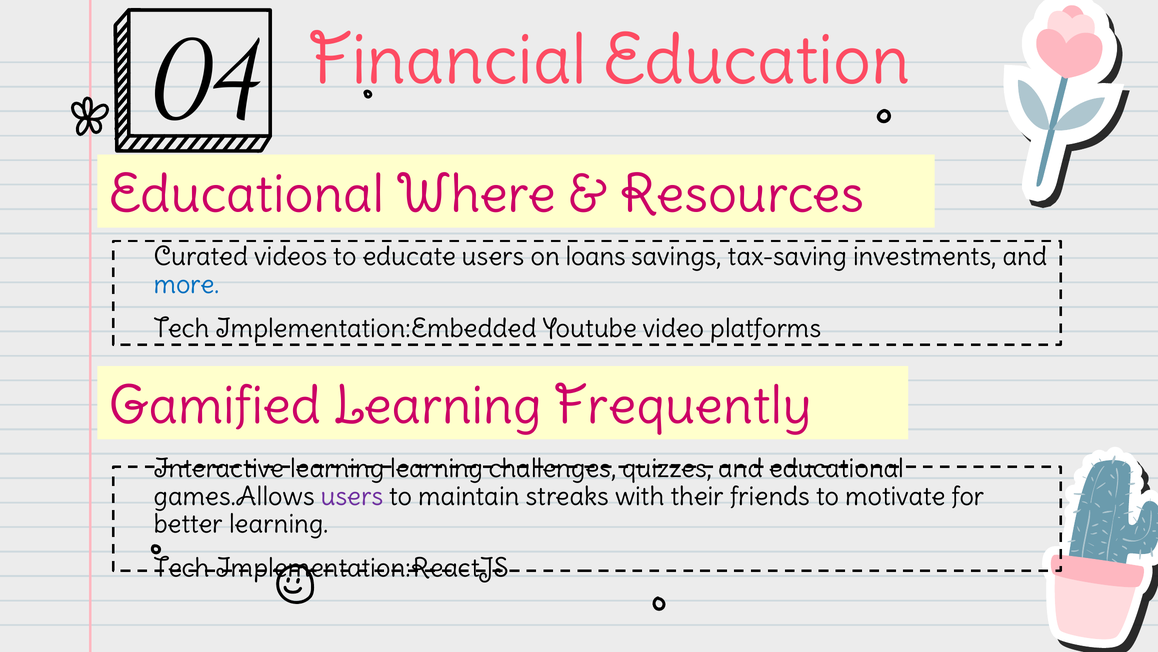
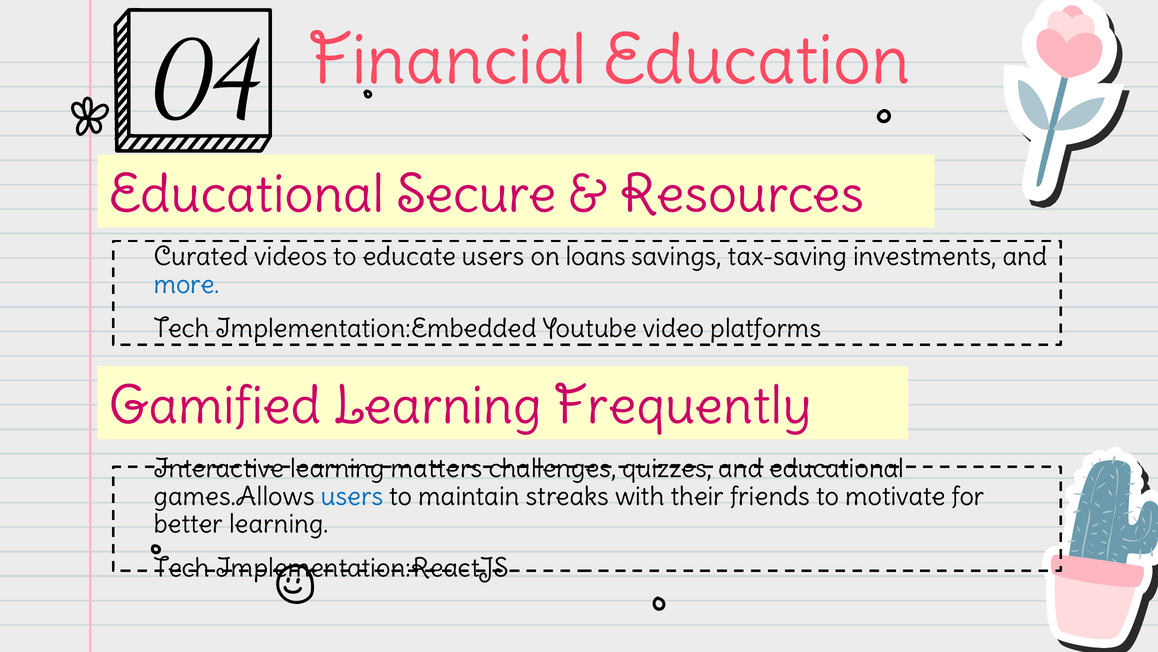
Where: Where -> Secure (476, 195)
learning learning: learning -> matters (437, 468)
users colour: purple -> blue (352, 496)
